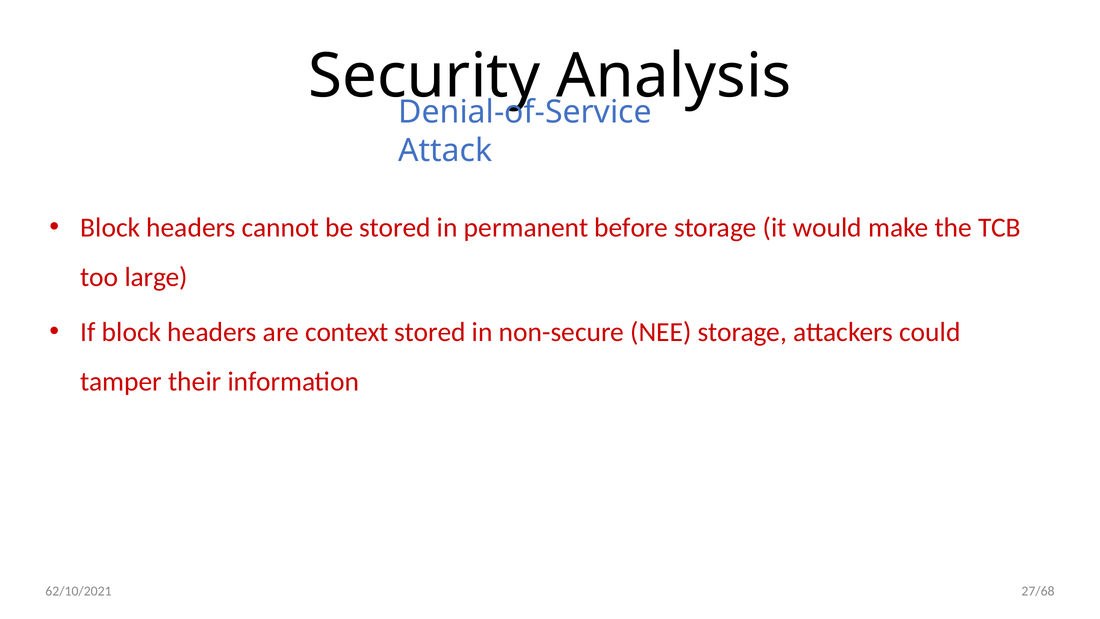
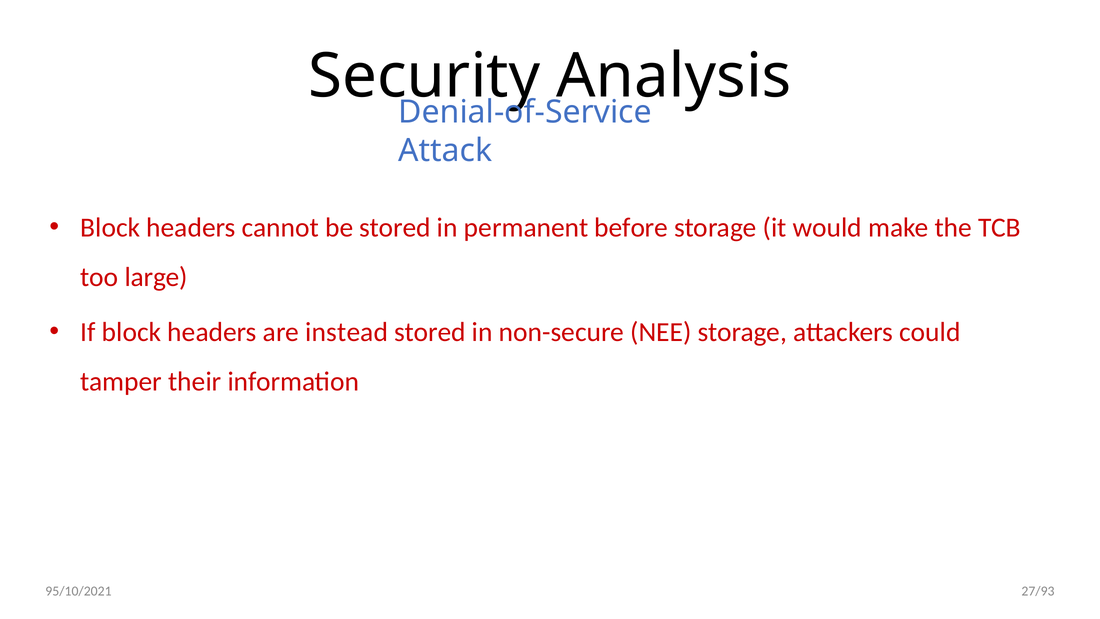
context: context -> instead (347, 332)
62/10/2021: 62/10/2021 -> 95/10/2021 (78, 591)
27/68: 27/68 -> 27/93 (1038, 591)
